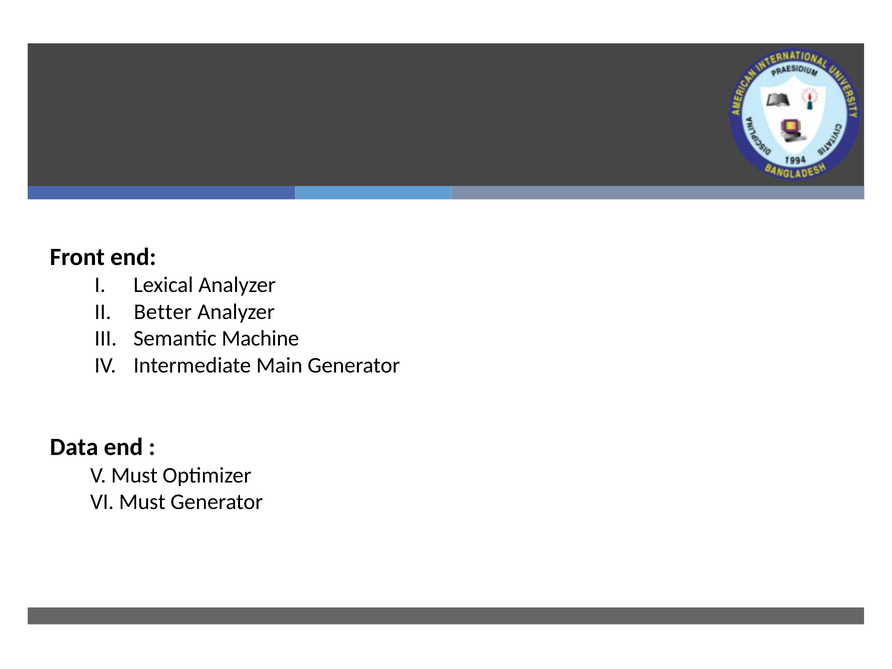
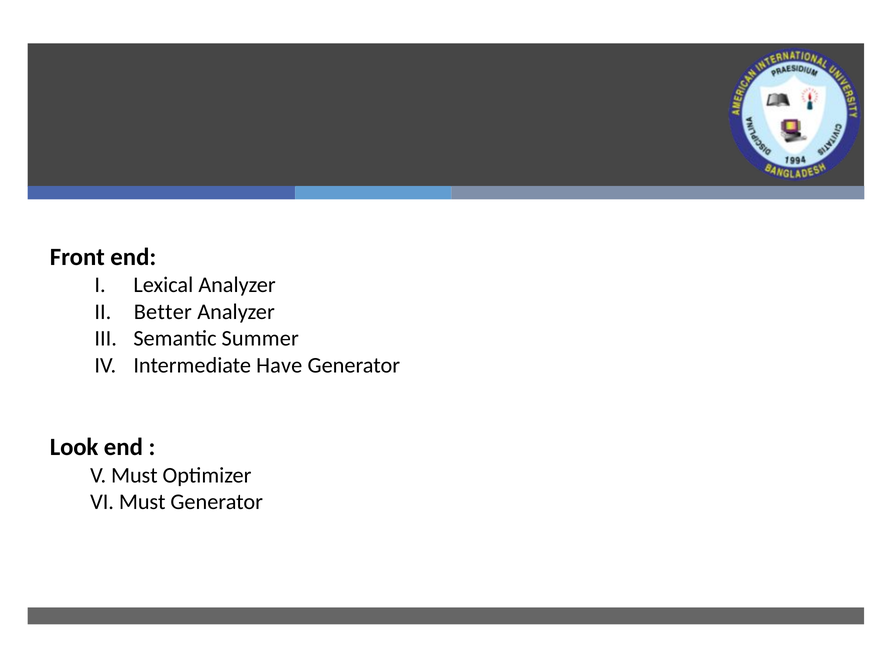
Machine: Machine -> Summer (260, 338)
Main: Main -> Have (279, 365)
Data: Data -> Look (74, 447)
